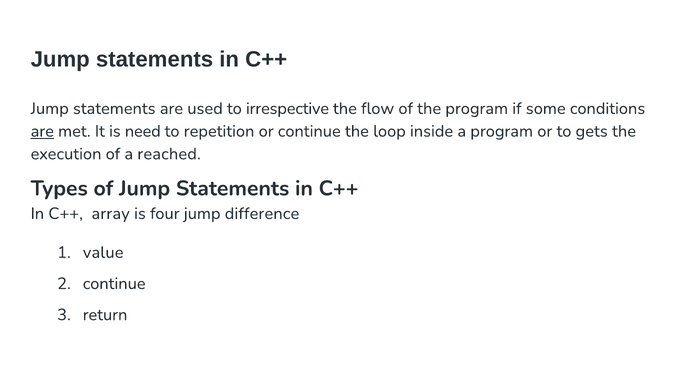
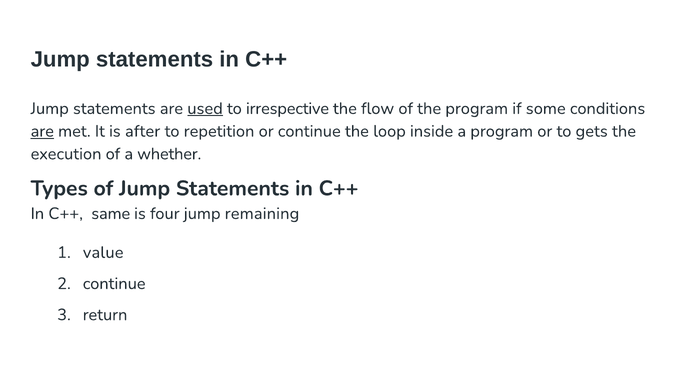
used underline: none -> present (205, 109)
need: need -> after (143, 131)
reached: reached -> whether (169, 154)
array: array -> same (111, 214)
difference: difference -> remaining (262, 214)
